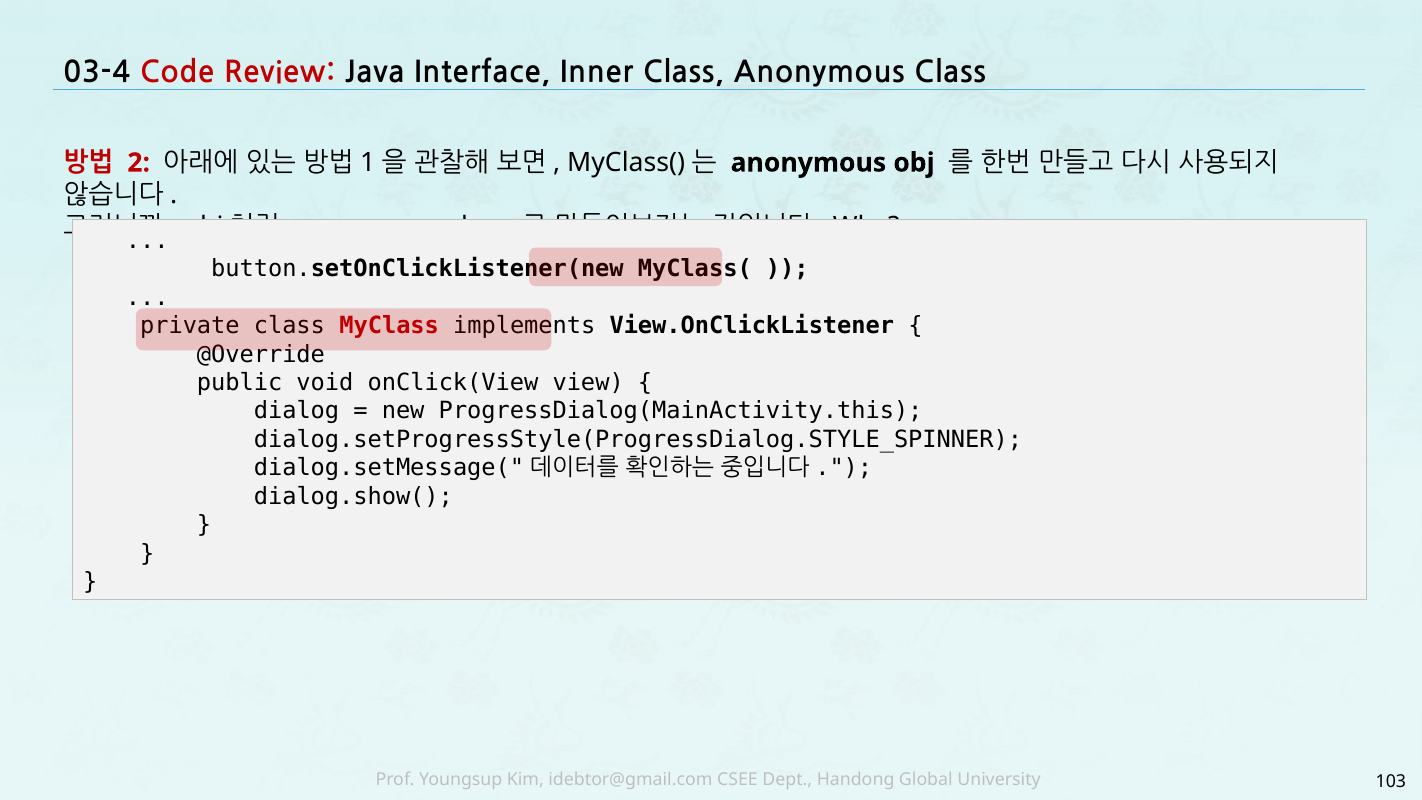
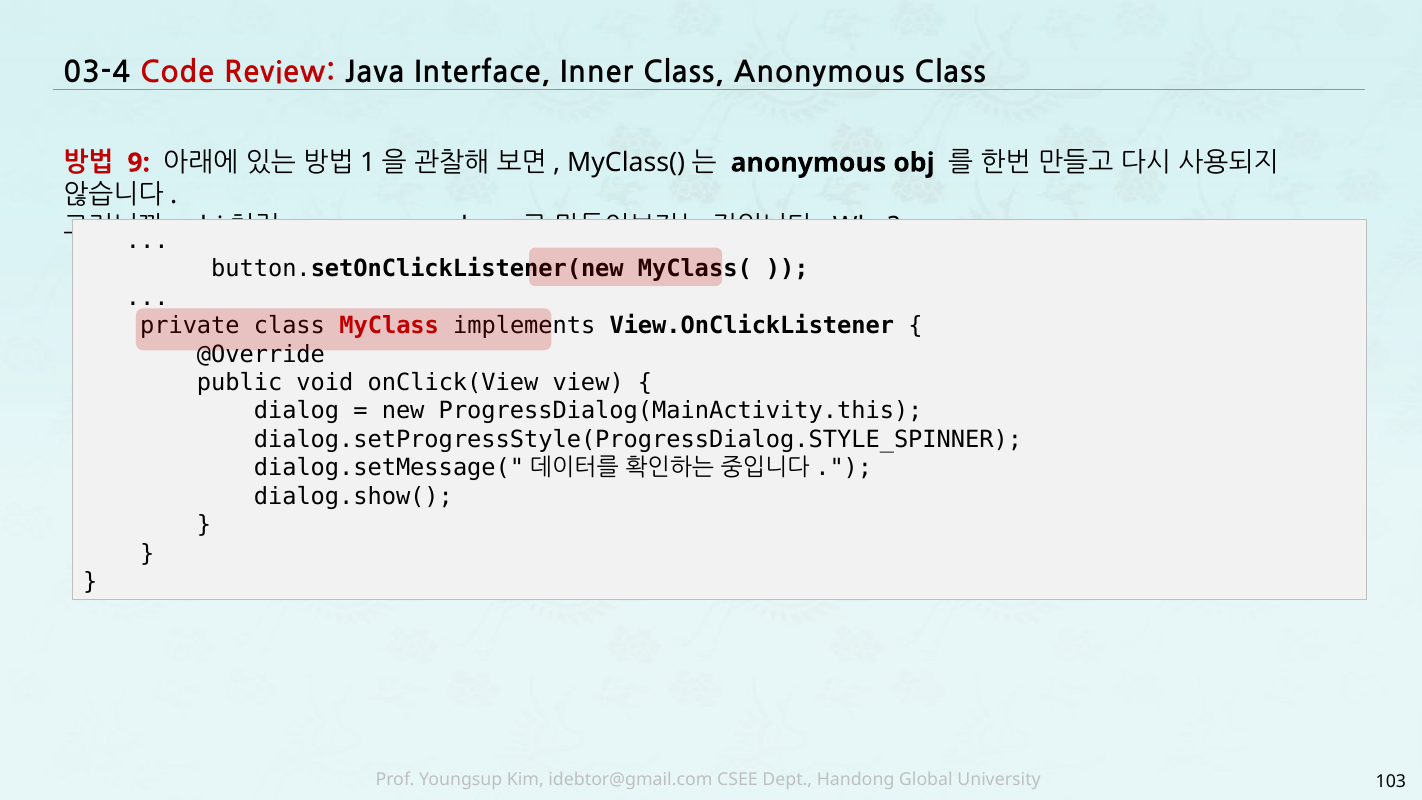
2: 2 -> 9 (139, 163)
